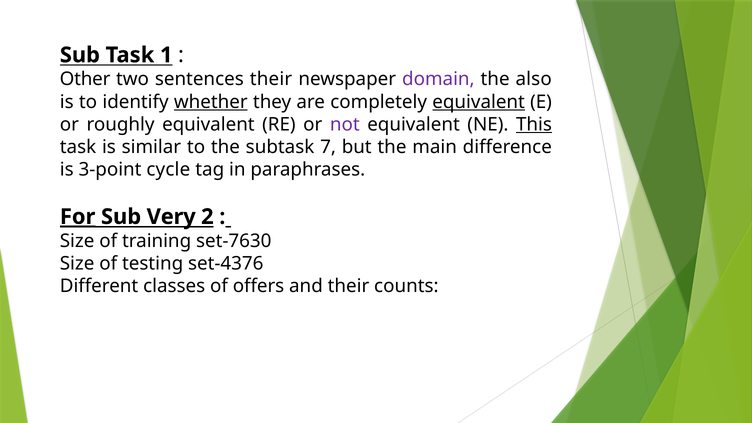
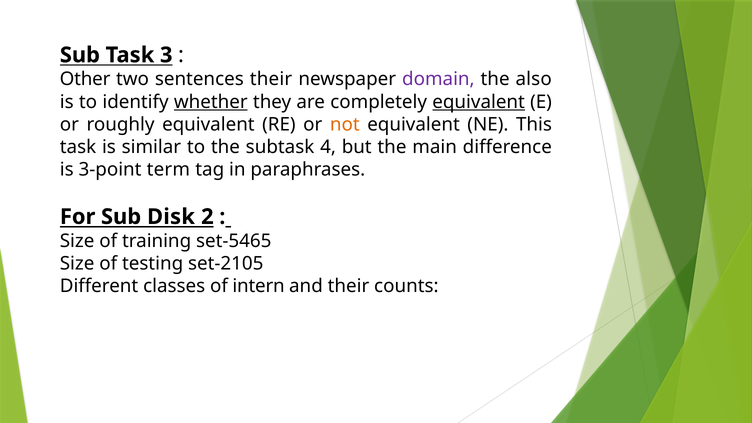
1: 1 -> 3 (166, 55)
not colour: purple -> orange (345, 124)
This underline: present -> none (534, 124)
7: 7 -> 4 (328, 147)
cycle: cycle -> term (168, 170)
For underline: present -> none (78, 217)
Very: Very -> Disk (171, 217)
set-7630: set-7630 -> set-5465 (234, 241)
set-4376: set-4376 -> set-2105 (226, 264)
offers: offers -> intern (259, 286)
